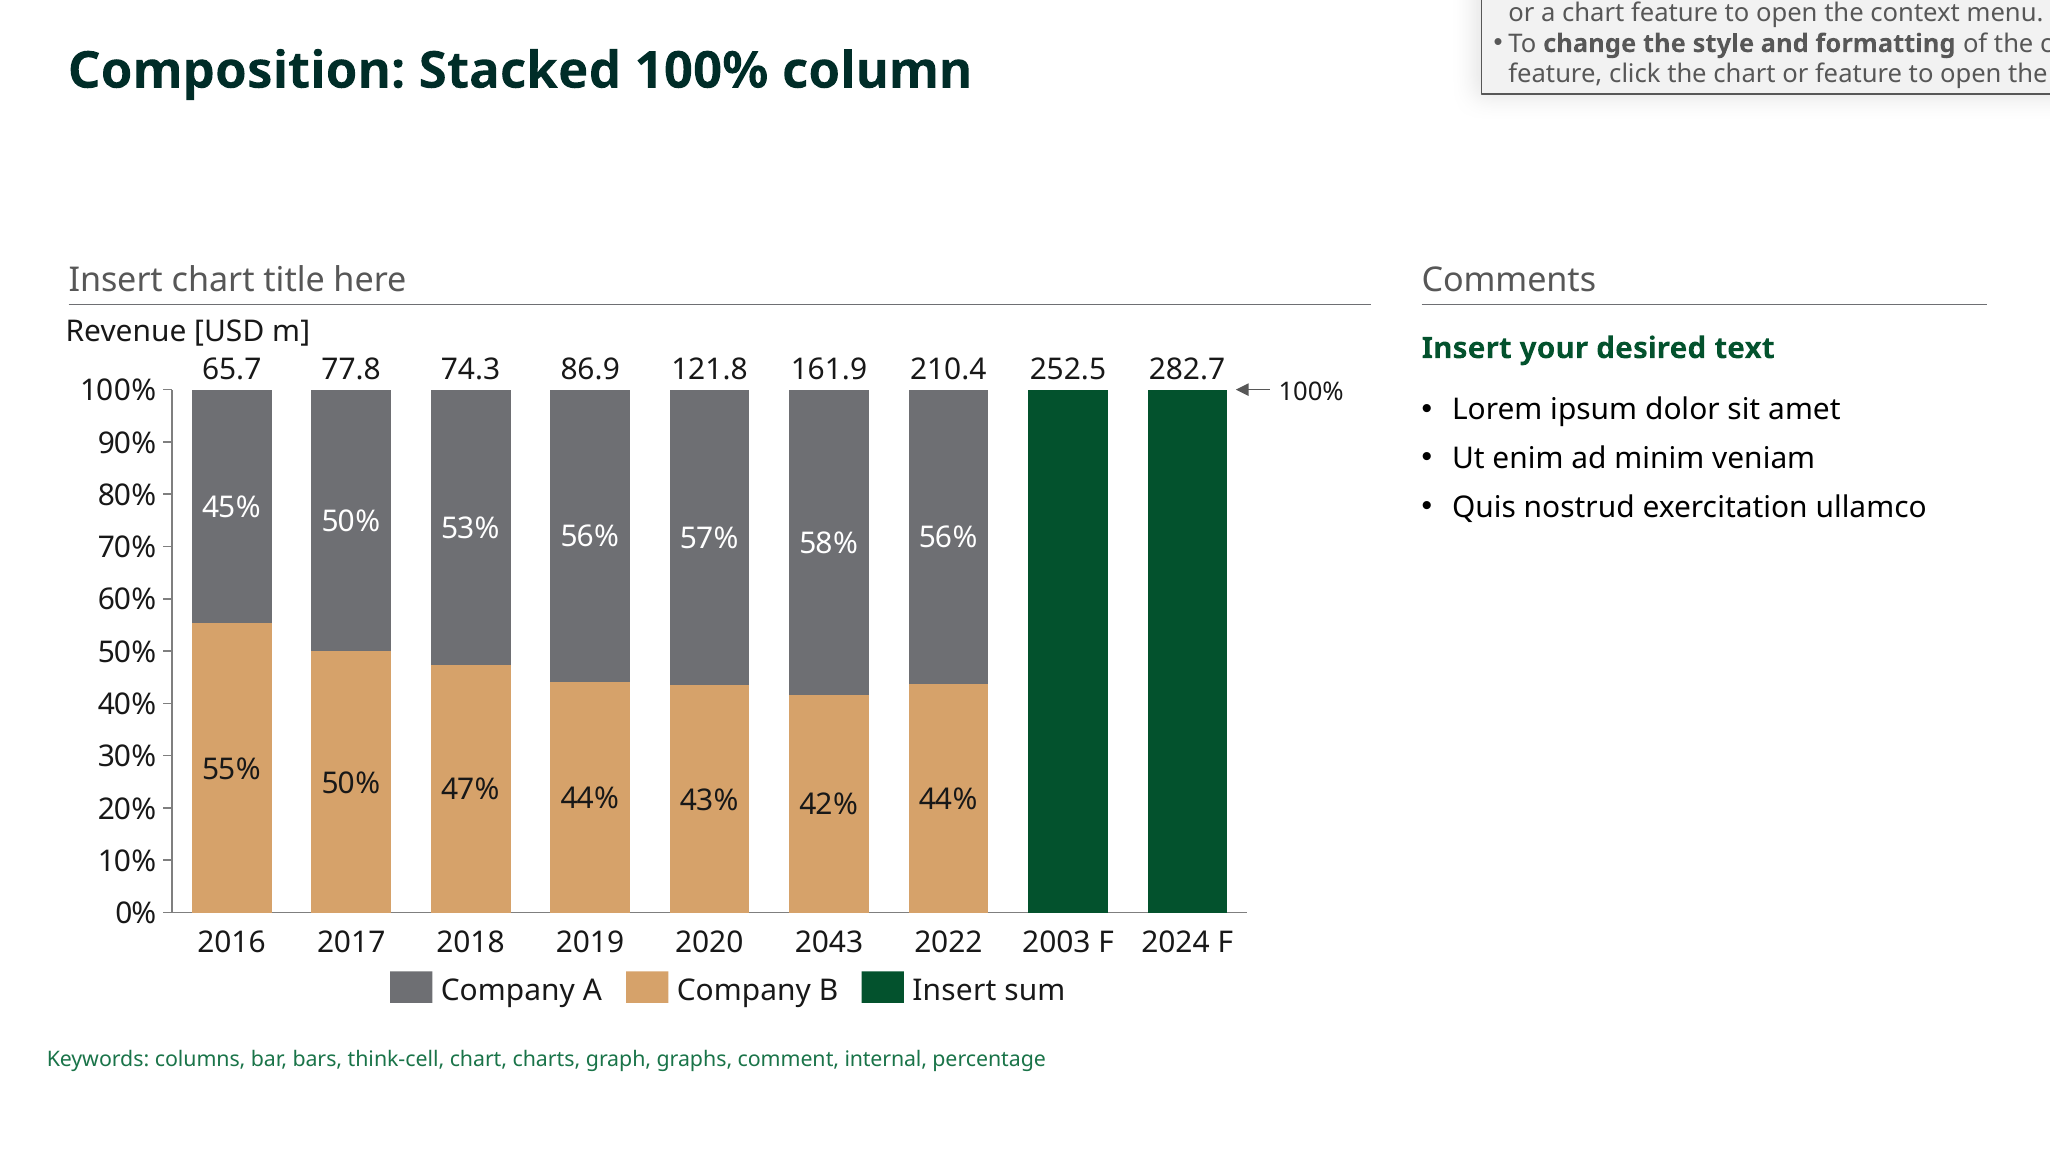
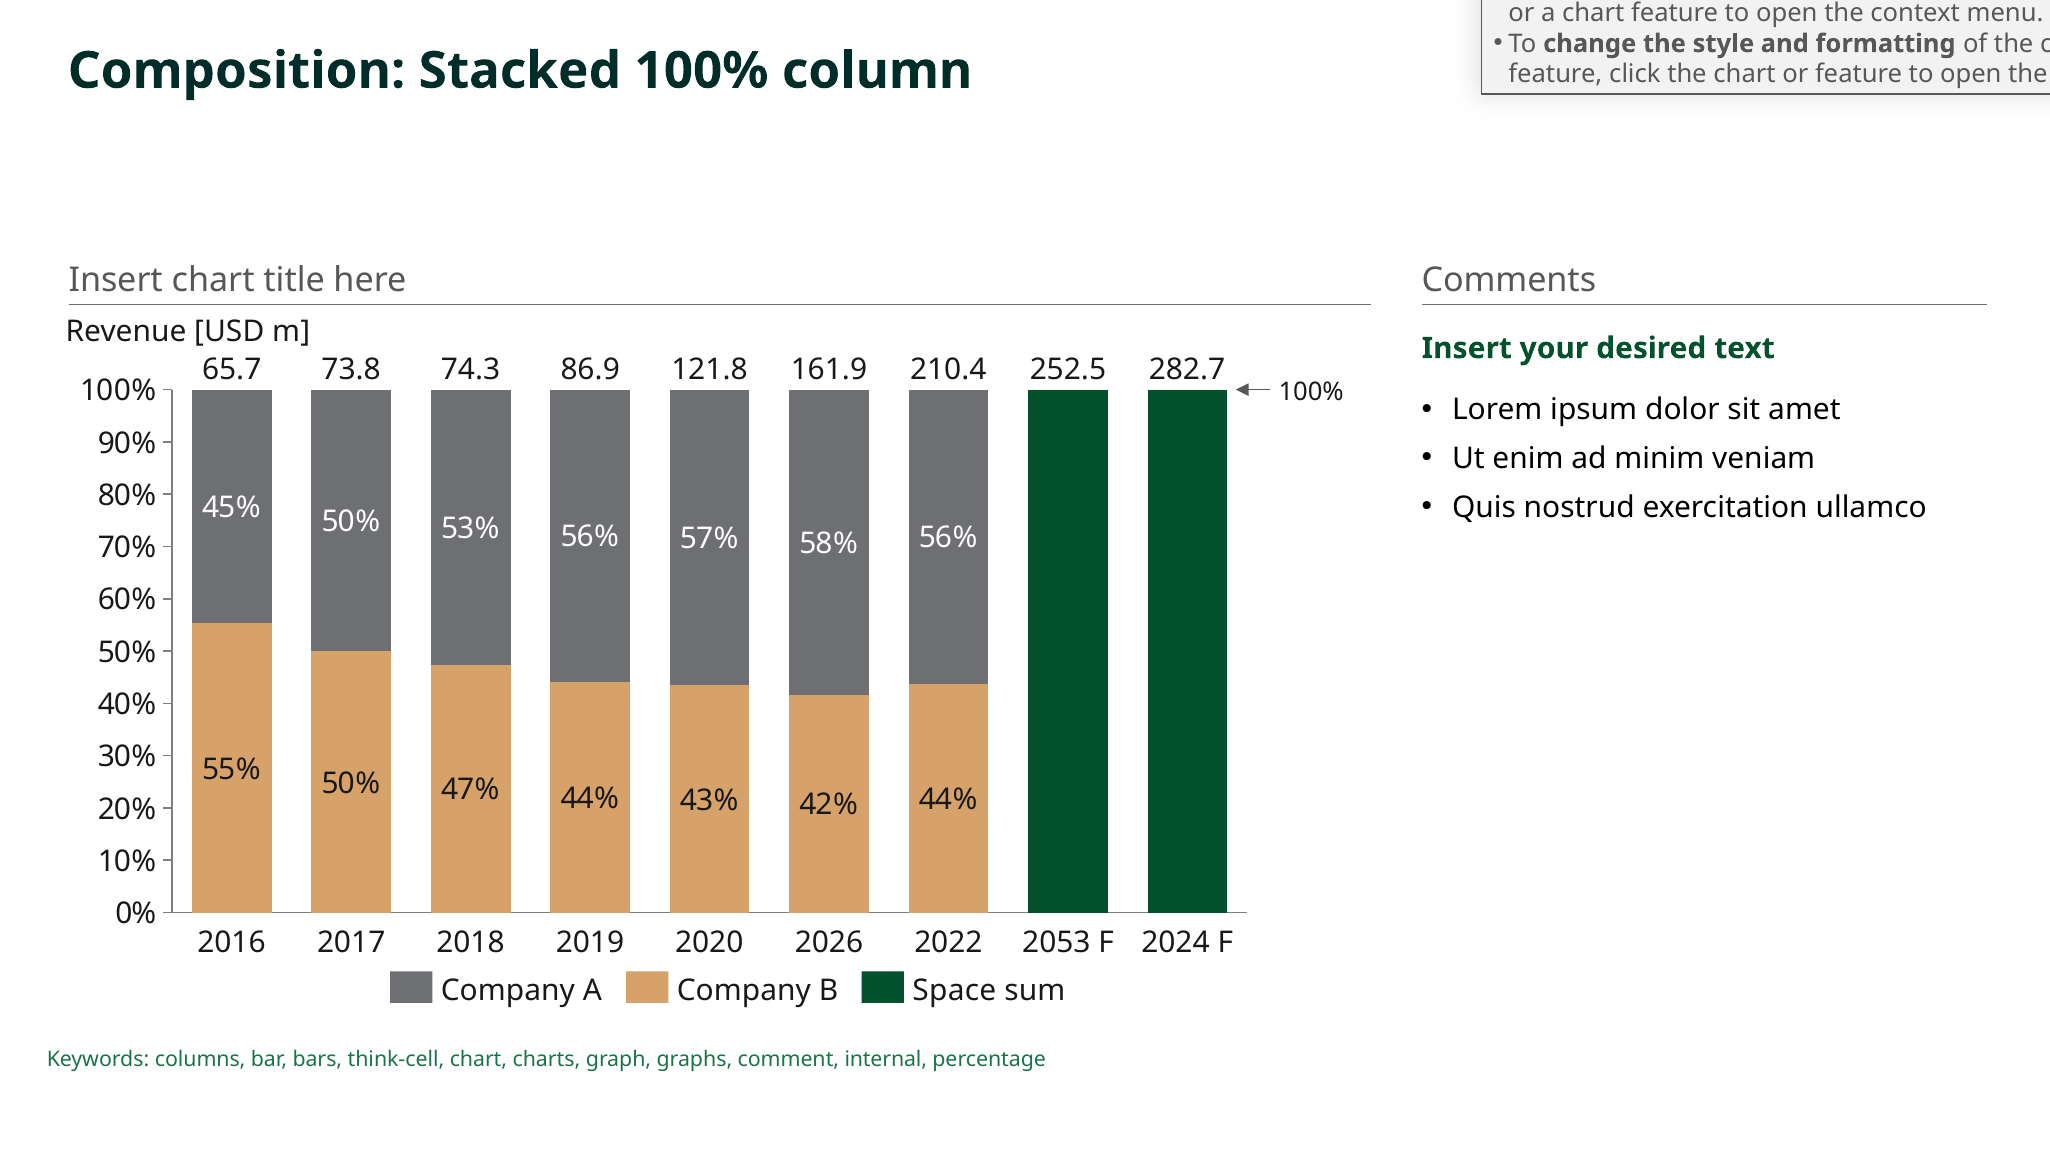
77.8: 77.8 -> 73.8 (351, 370)
2043: 2043 -> 2026 (829, 943)
2003: 2003 -> 2053 (1056, 943)
B Insert: Insert -> Space (954, 991)
